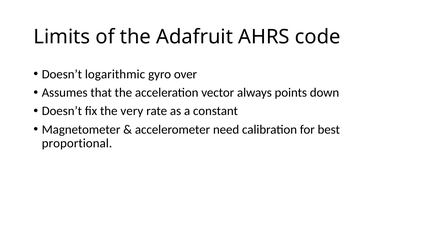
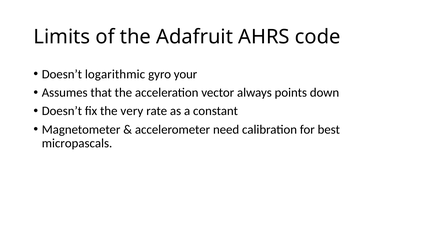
over: over -> your (186, 74)
proportional: proportional -> micropascals (77, 144)
